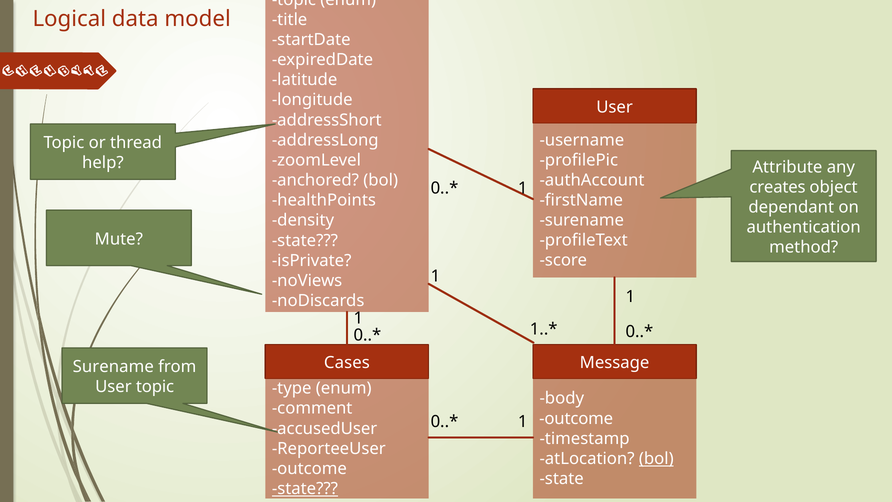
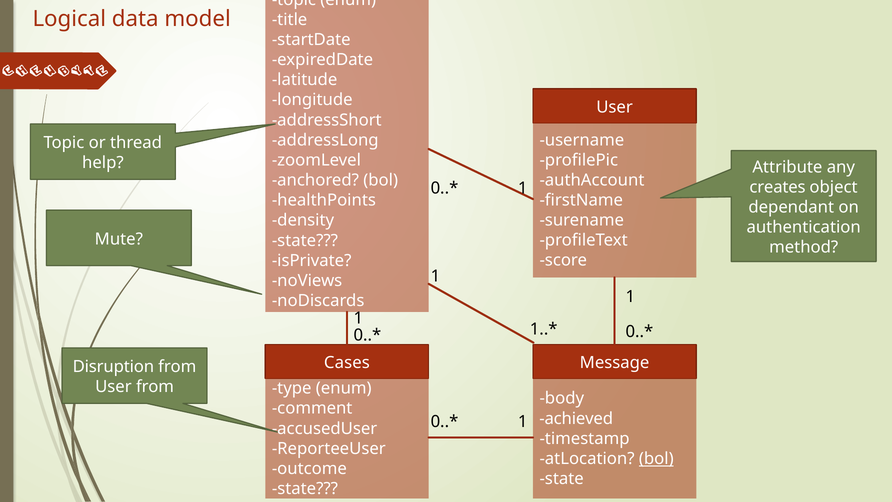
Surename: Surename -> Disruption (113, 367)
User topic: topic -> from (155, 387)
outcome: outcome -> achieved (576, 418)
state underline: present -> none (305, 489)
